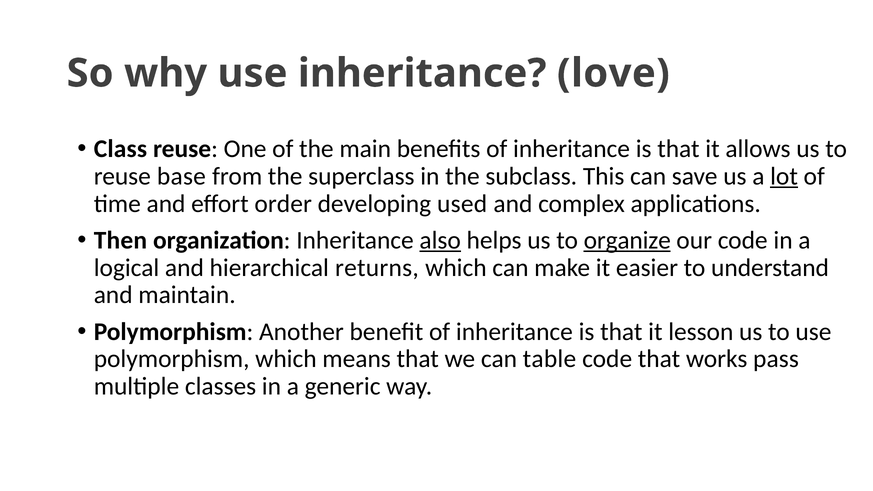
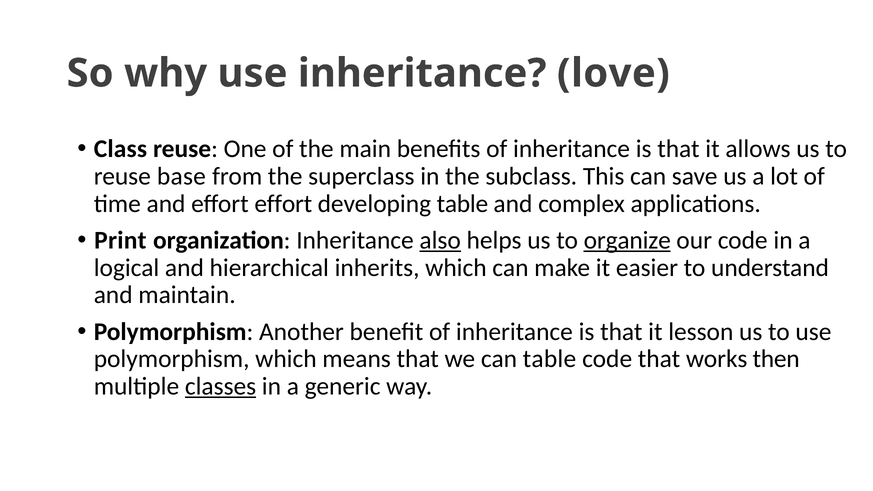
lot underline: present -> none (784, 176)
effort order: order -> effort (283, 204)
developing used: used -> table (462, 204)
Then: Then -> Print (120, 240)
returns: returns -> inherits (377, 268)
pass: pass -> then (776, 359)
classes underline: none -> present (221, 387)
